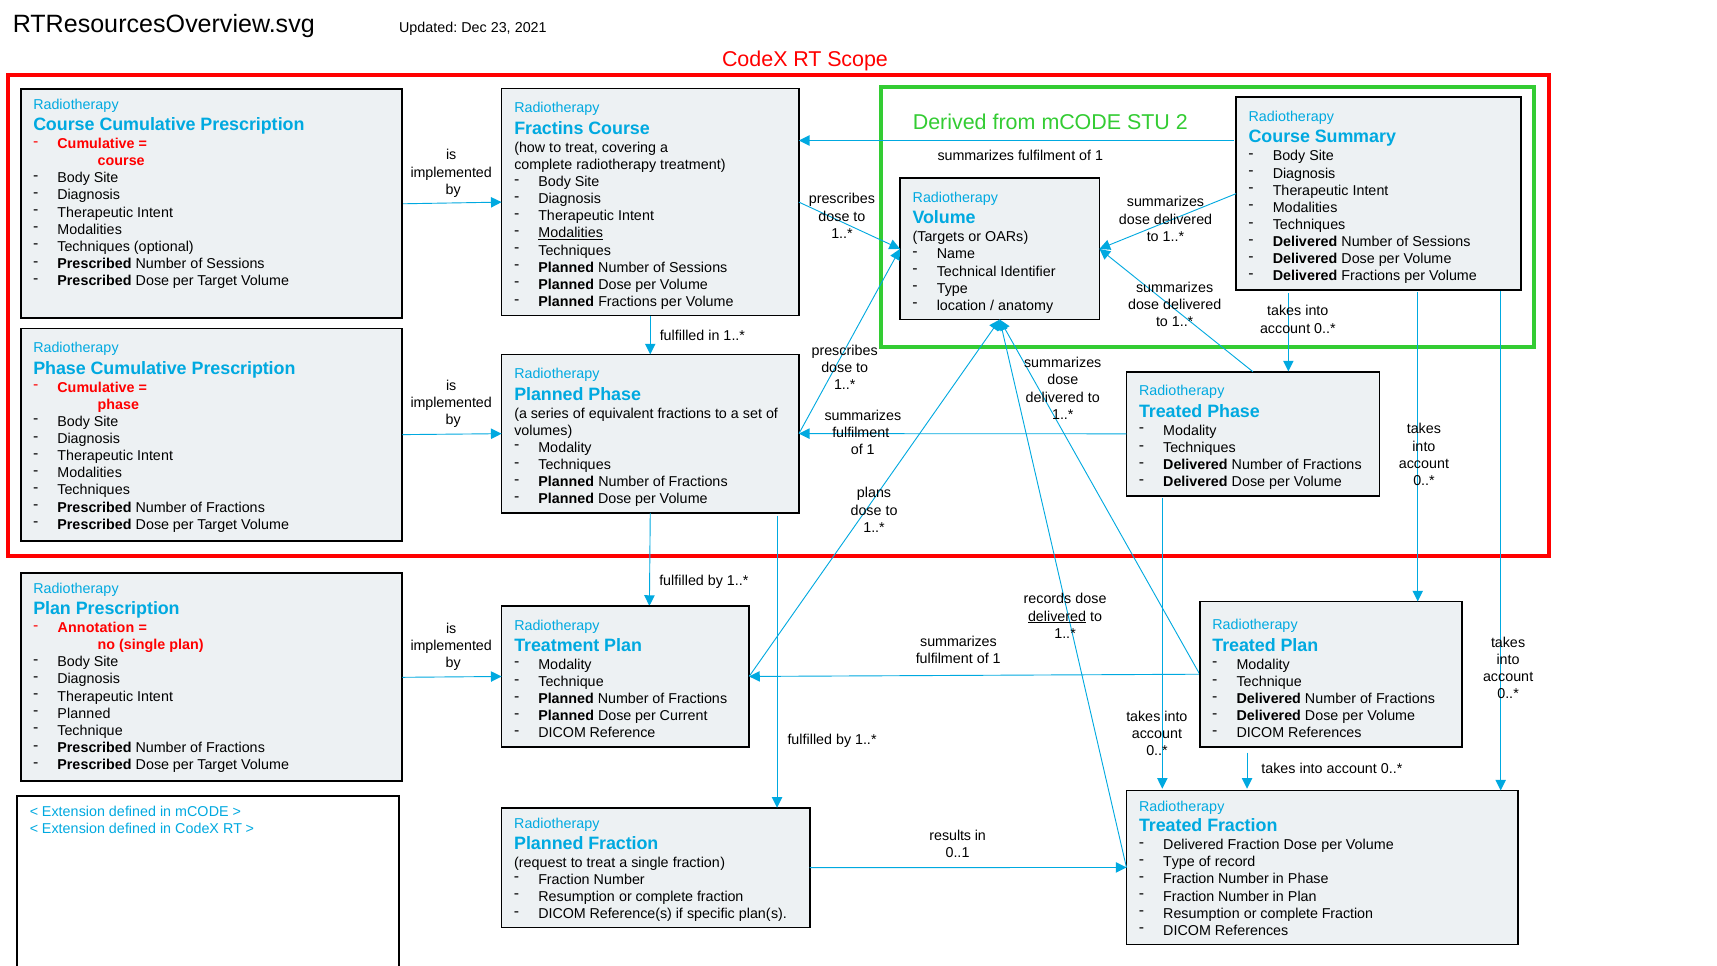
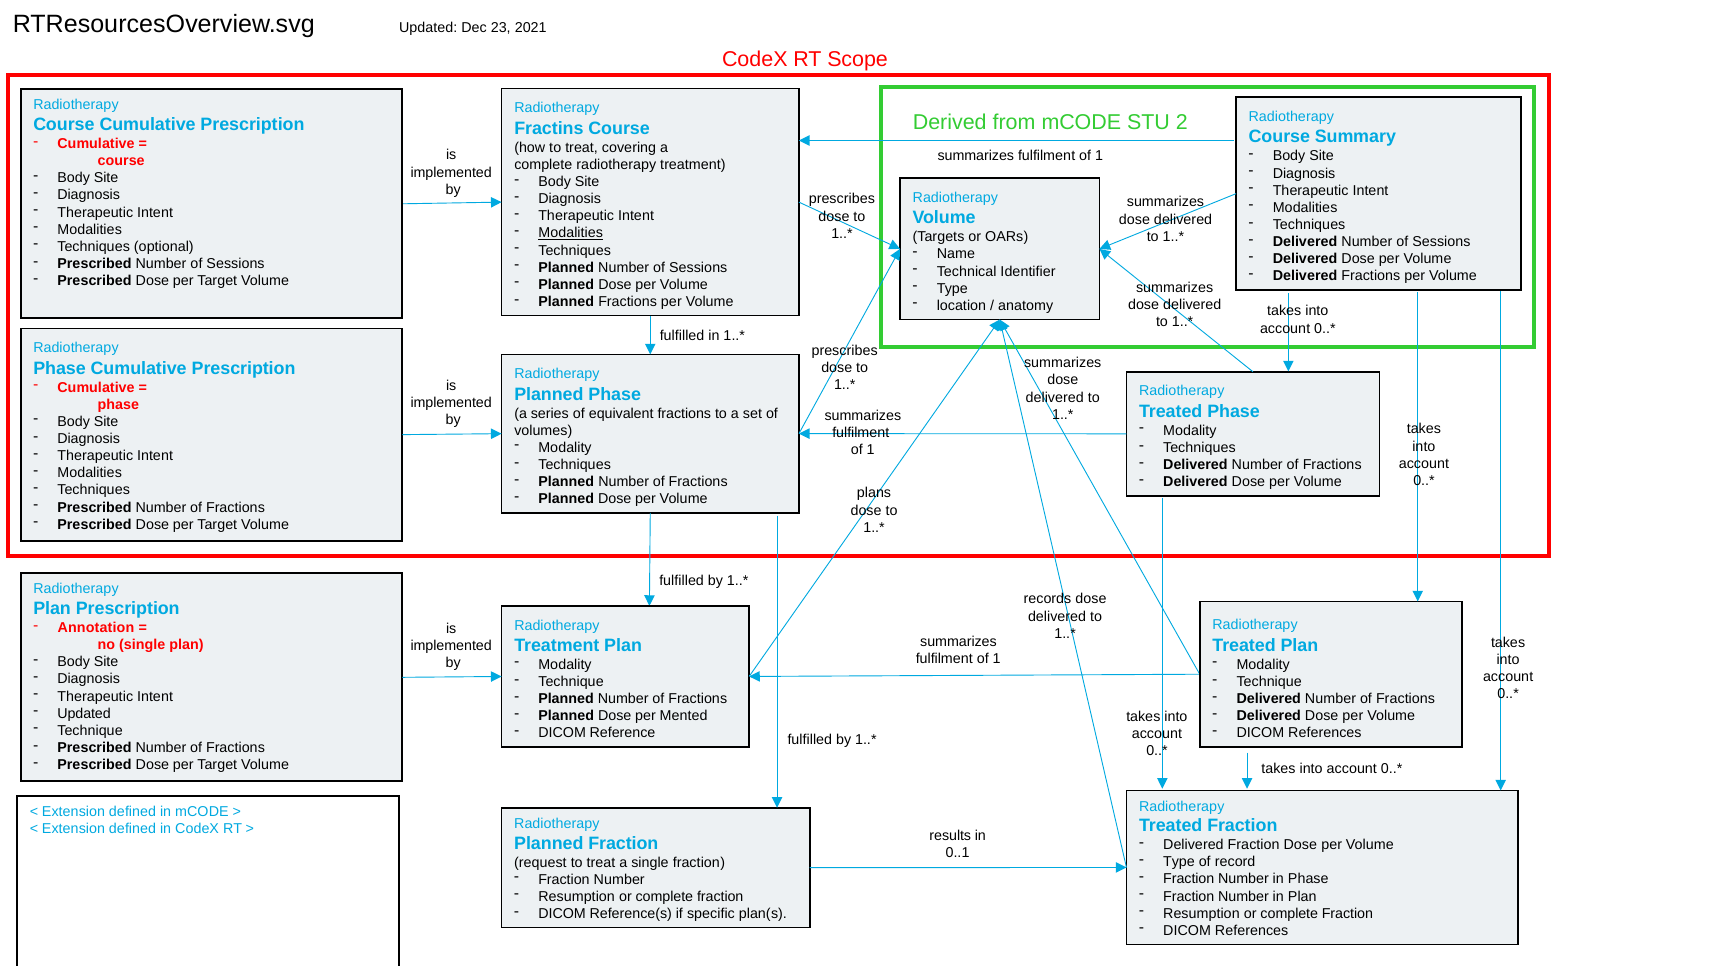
delivered underline: present -> none (1057, 616)
Planned: Planned -> Updated (84, 713)
Current: Current -> Mented (684, 716)
